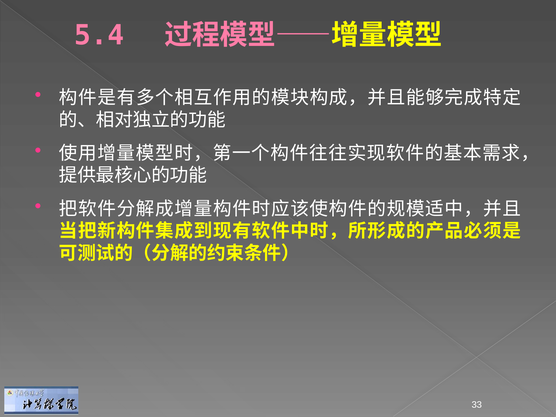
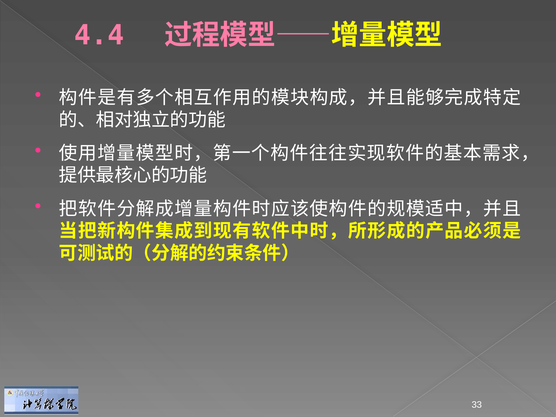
5.4: 5.4 -> 4.4 (99, 35)
